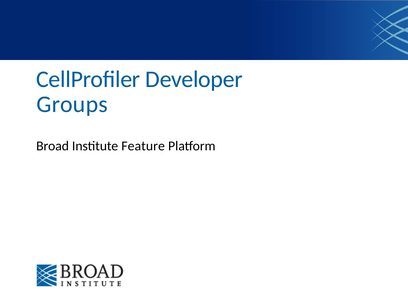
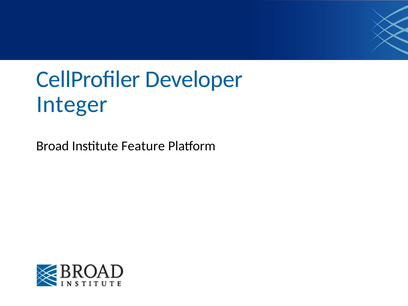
Groups: Groups -> Integer (72, 104)
